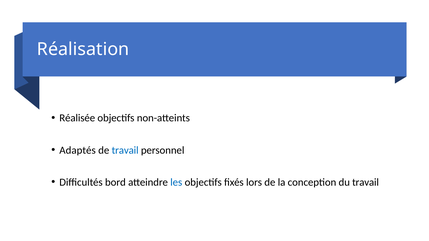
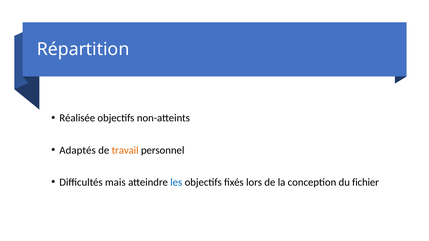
Réalisation: Réalisation -> Répartition (83, 49)
travail colour: blue -> orange (125, 150)
bord: bord -> mais (115, 182)
du travail: travail -> fichier (366, 182)
